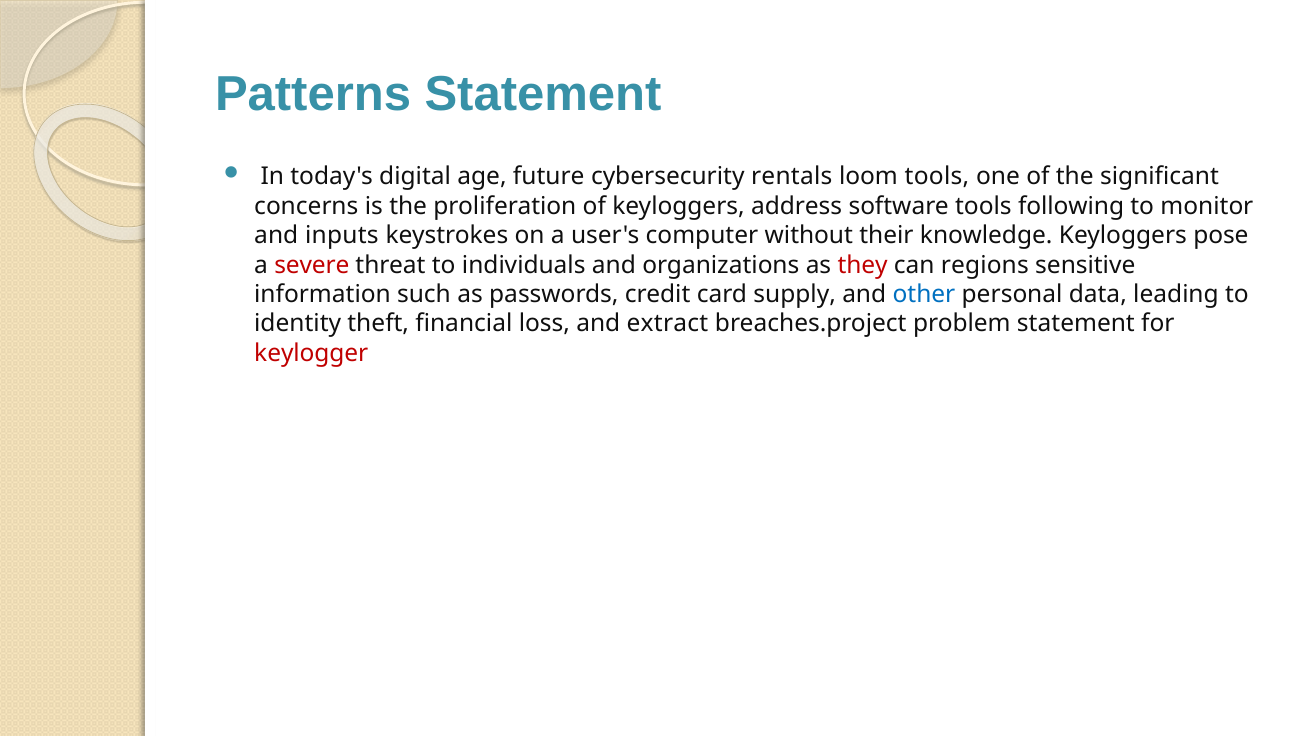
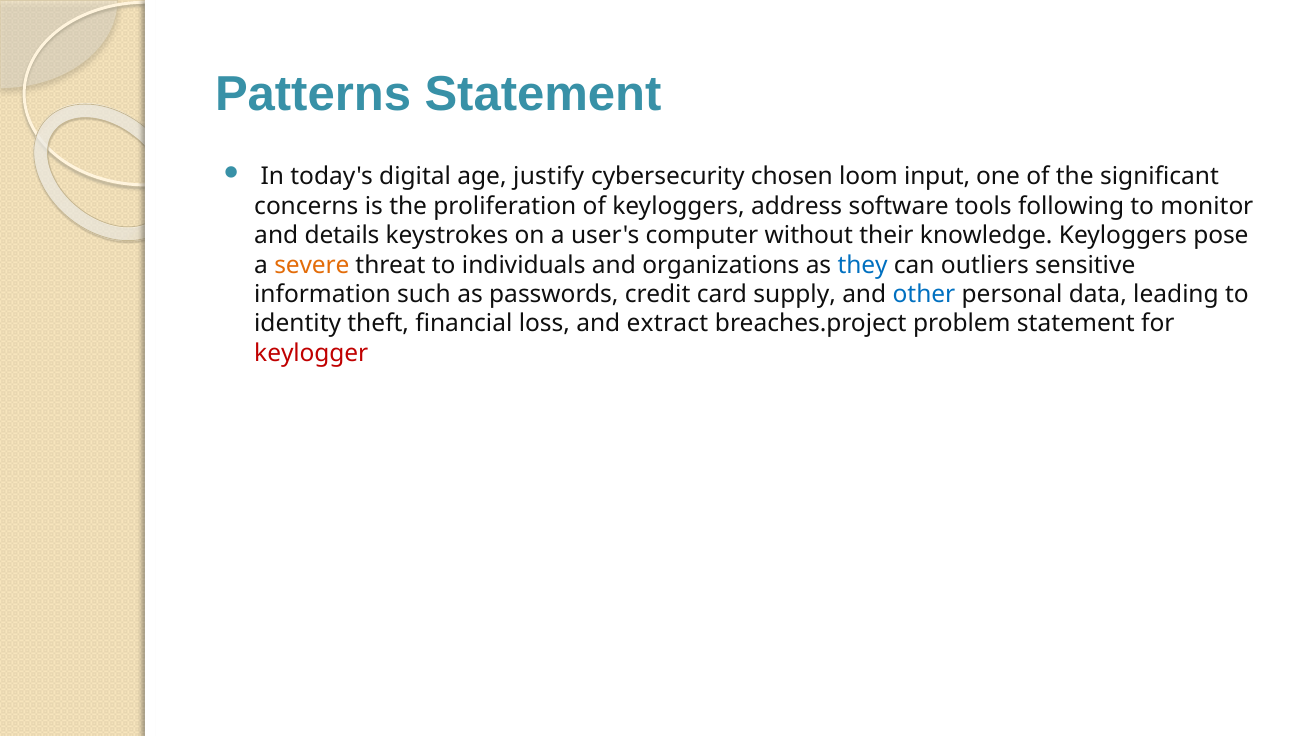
future: future -> justify (549, 177)
rentals: rentals -> chosen (792, 177)
loom tools: tools -> input (937, 177)
inputs: inputs -> details (342, 235)
severe colour: red -> orange (312, 265)
they colour: red -> blue (863, 265)
regions: regions -> outliers (985, 265)
